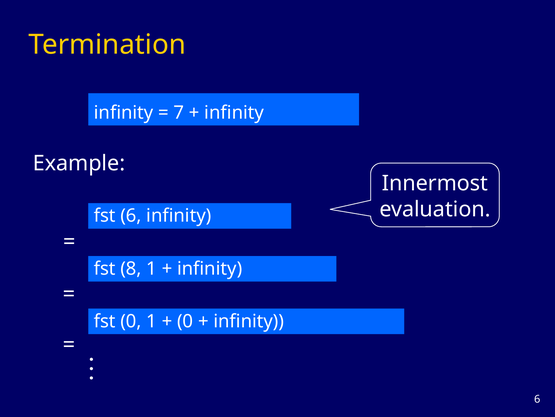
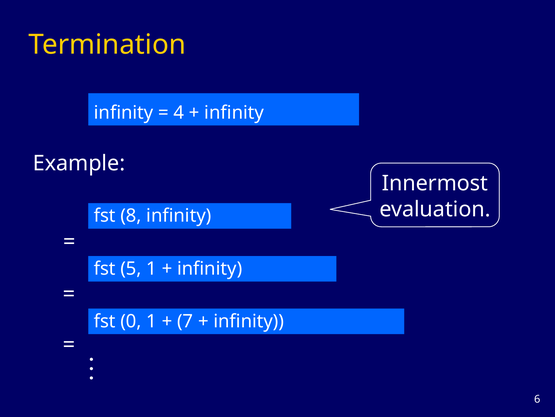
7: 7 -> 4 (179, 113)
fst 6: 6 -> 8 (131, 215)
8: 8 -> 5 (131, 268)
0: 0 -> 7 (185, 321)
